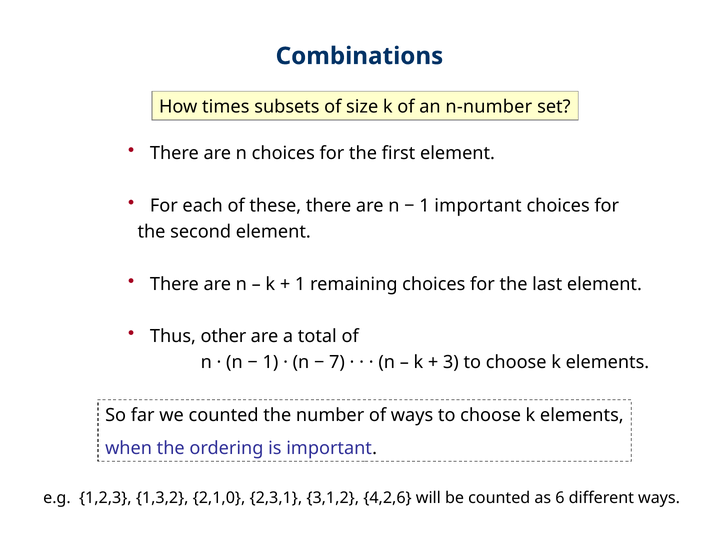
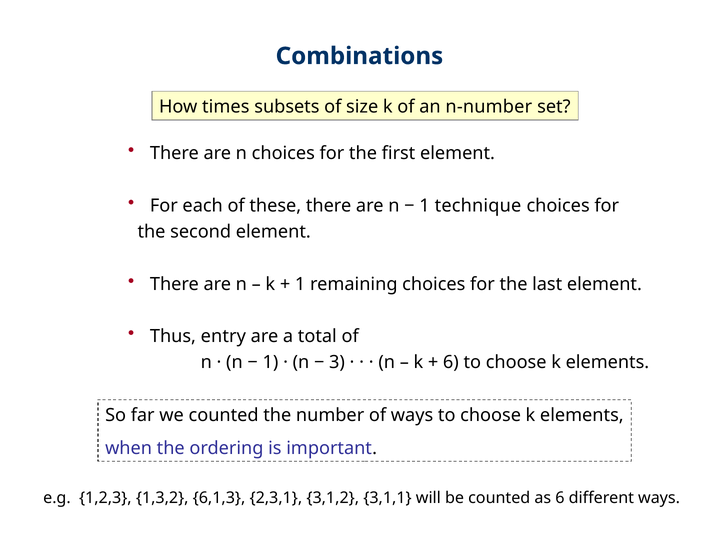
1 important: important -> technique (478, 205)
other: other -> entry (223, 336)
7: 7 -> 3 (337, 362)
3: 3 -> 6 (451, 362)
2,1,0: 2,1,0 -> 6,1,3 (219, 497)
4,2,6: 4,2,6 -> 3,1,1 (388, 497)
